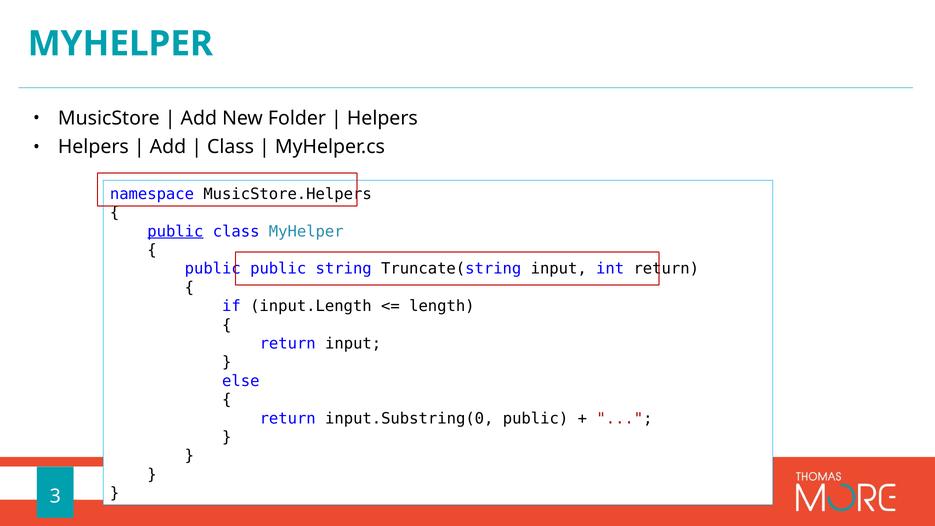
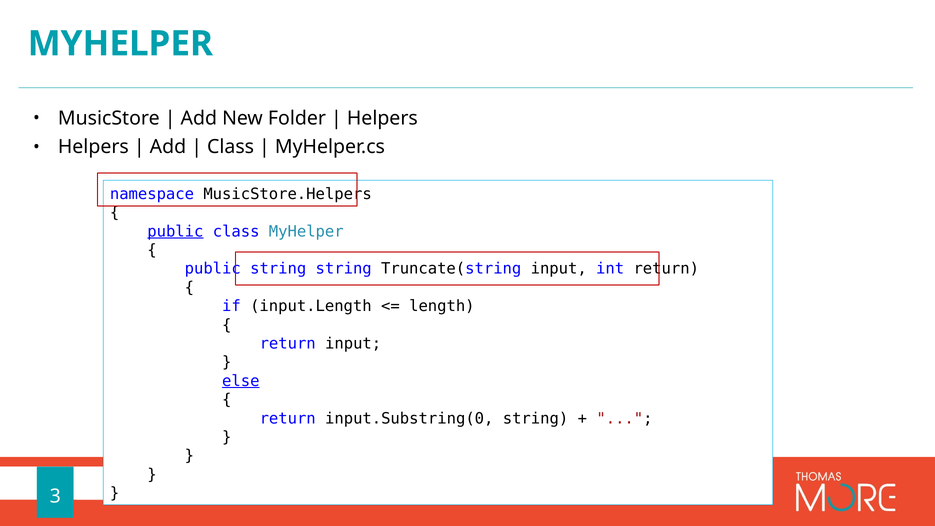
public public: public -> string (278, 269)
else underline: none -> present (241, 381)
input.Substring(0 public: public -> string (536, 418)
